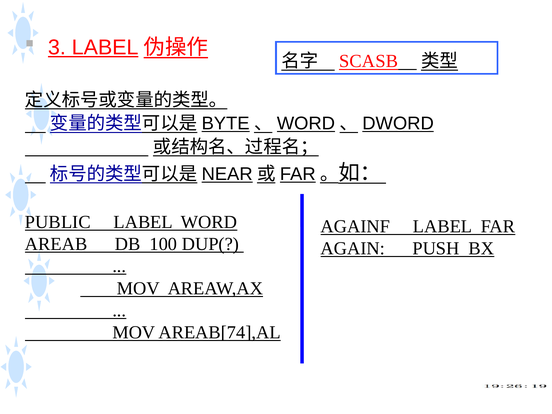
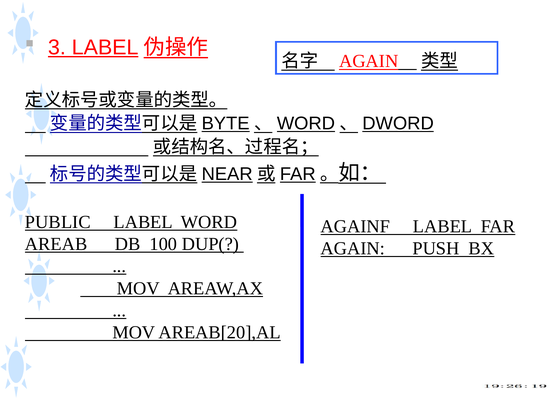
SCASB: SCASB -> AGAIN (369, 61)
AREAB[74],AL: AREAB[74],AL -> AREAB[20],AL (220, 332)
